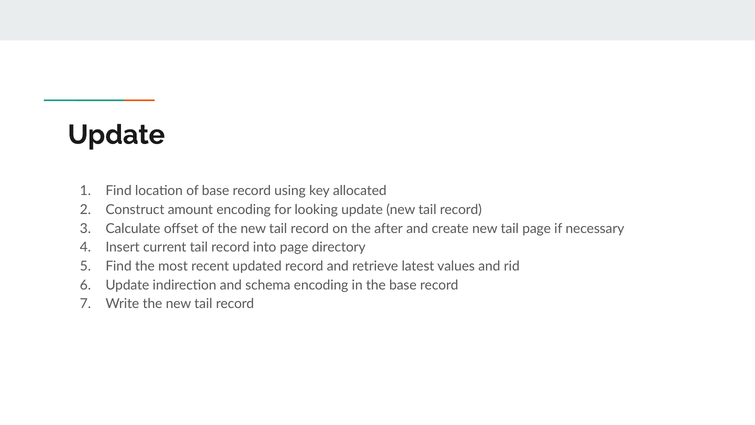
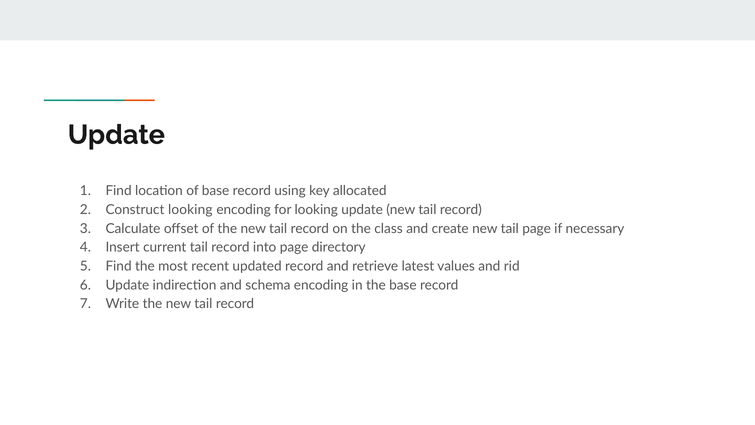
Construct amount: amount -> looking (190, 210)
after: after -> class (389, 228)
